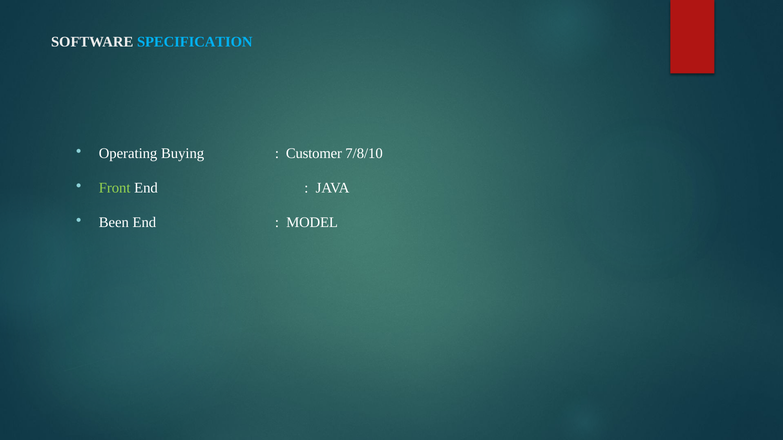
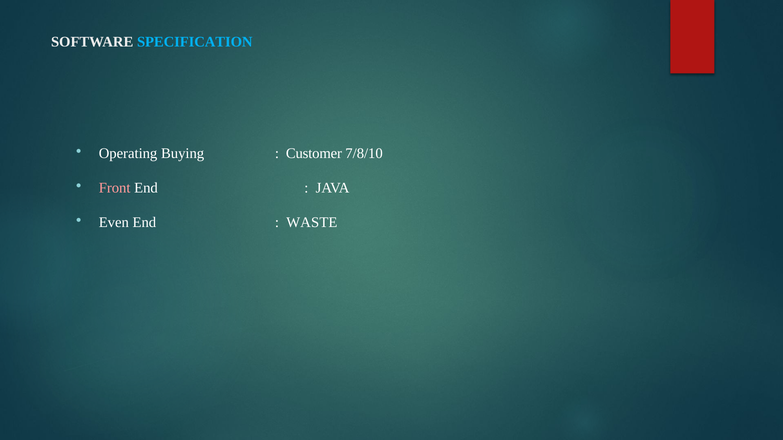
Front colour: light green -> pink (115, 188)
Been: Been -> Even (114, 223)
MODEL: MODEL -> WASTE (312, 223)
